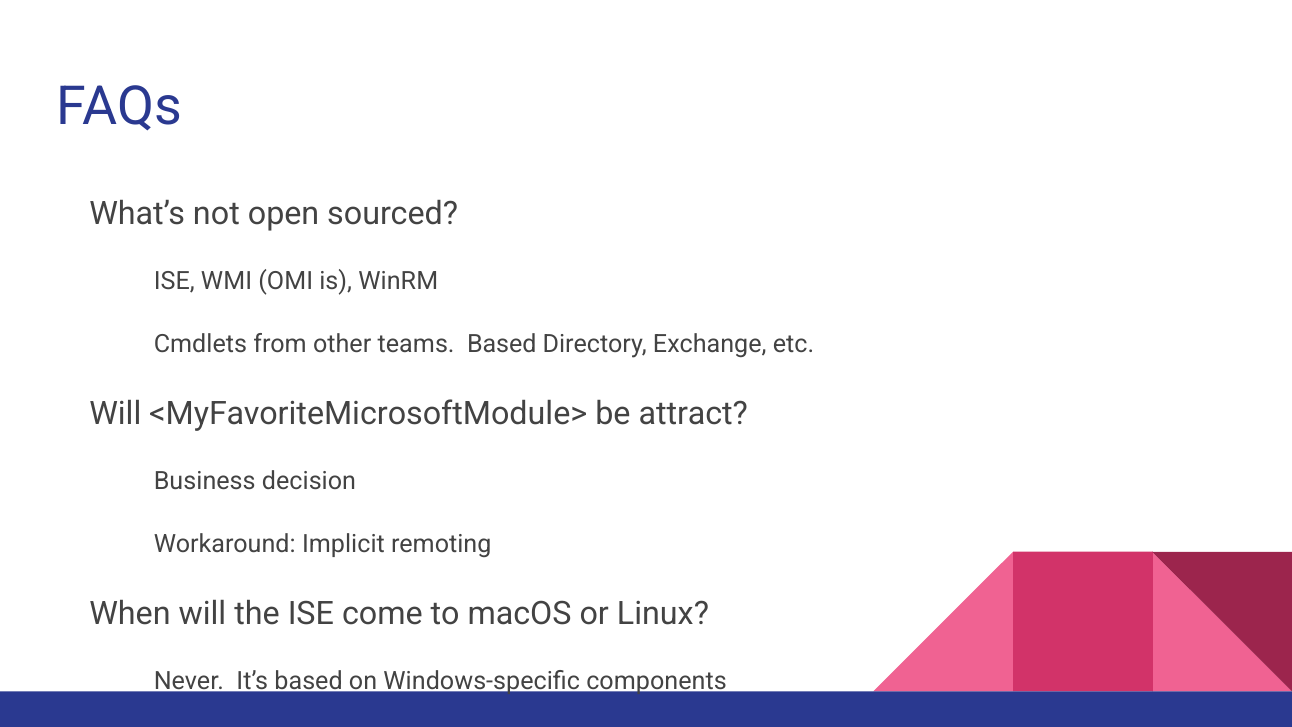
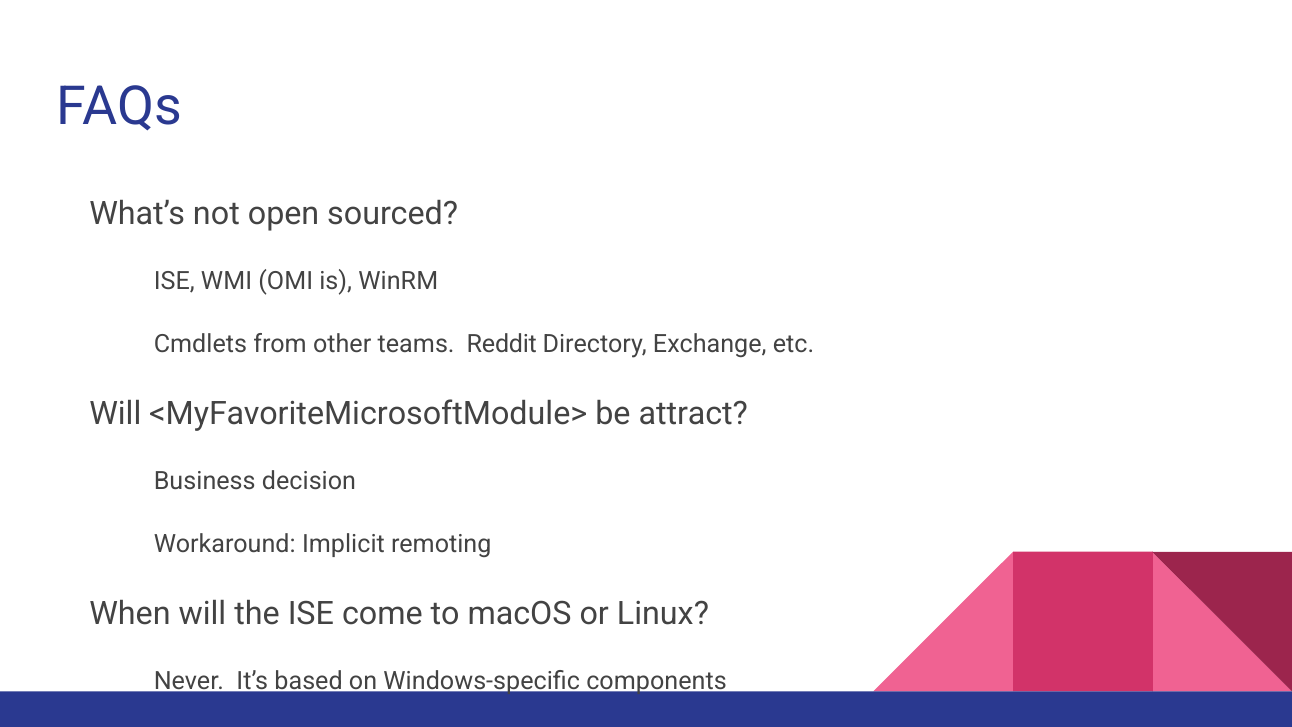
teams Based: Based -> Reddit (502, 345)
